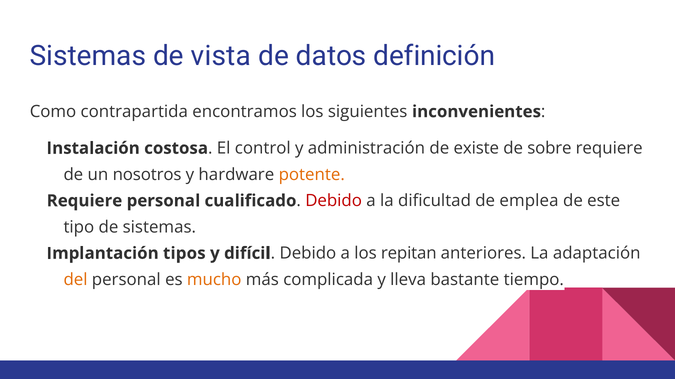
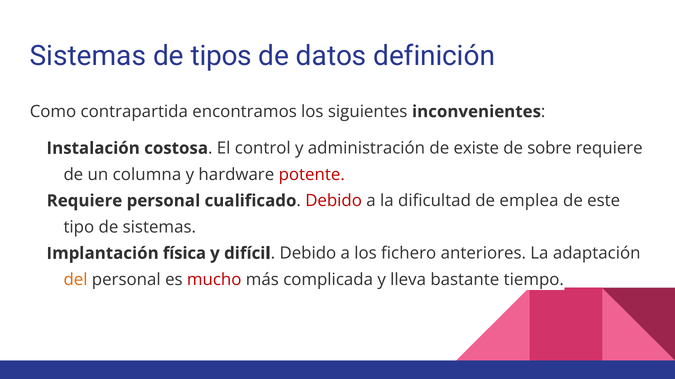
vista: vista -> tipos (221, 56)
nosotros: nosotros -> columna (147, 175)
potente colour: orange -> red (312, 175)
tipos: tipos -> física (184, 254)
repitan: repitan -> fichero (409, 254)
mucho colour: orange -> red (214, 280)
